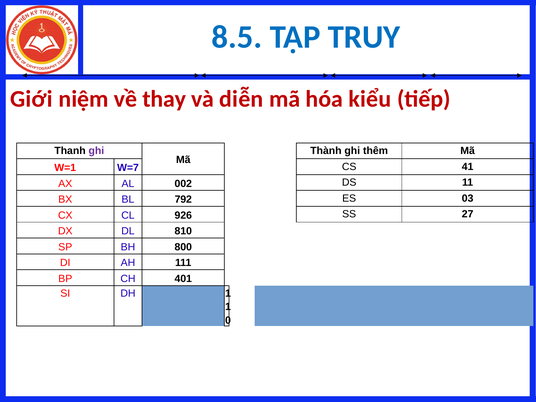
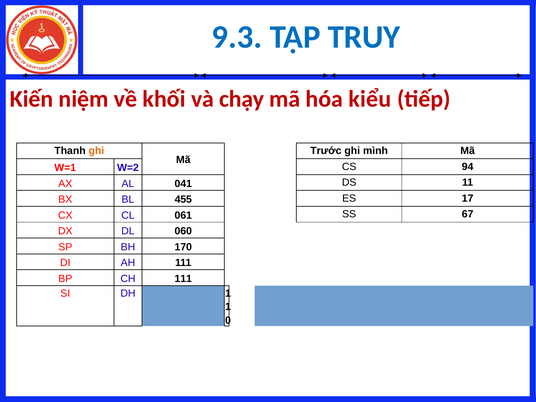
8.5: 8.5 -> 9.3 (237, 37)
Giới: Giới -> Kiến (32, 99)
thay: thay -> khối (164, 99)
diễn: diễn -> chạy (242, 99)
ghi colour: purple -> orange (96, 151)
Thành: Thành -> Trước (326, 151)
thêm: thêm -> mình (375, 151)
W=7: W=7 -> W=2 (128, 168)
41: 41 -> 94 (468, 167)
002: 002 -> 041 (183, 184)
792: 792 -> 455 (183, 199)
03: 03 -> 17 (468, 198)
926: 926 -> 061 (183, 215)
27: 27 -> 67 (468, 214)
810: 810 -> 060 (183, 231)
800: 800 -> 170 (183, 247)
CH 401: 401 -> 111 (183, 279)
